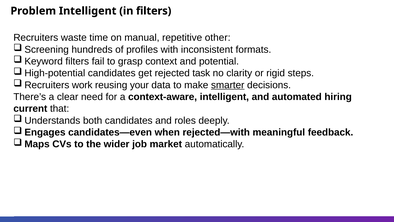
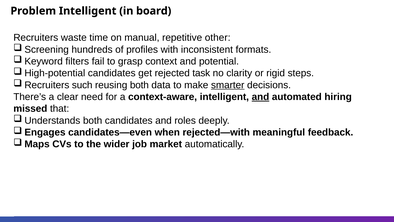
in filters: filters -> board (154, 11)
work: work -> such (82, 85)
reusing your: your -> both (139, 85)
and underline: none -> present (260, 97)
current: current -> missed (30, 109)
